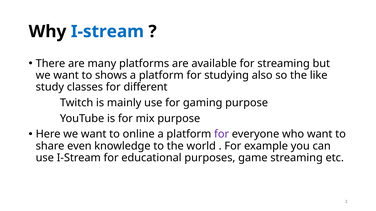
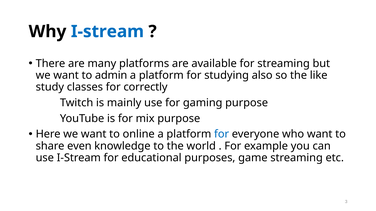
shows: shows -> admin (111, 75)
different: different -> correctly (145, 87)
for colour: purple -> blue (222, 134)
